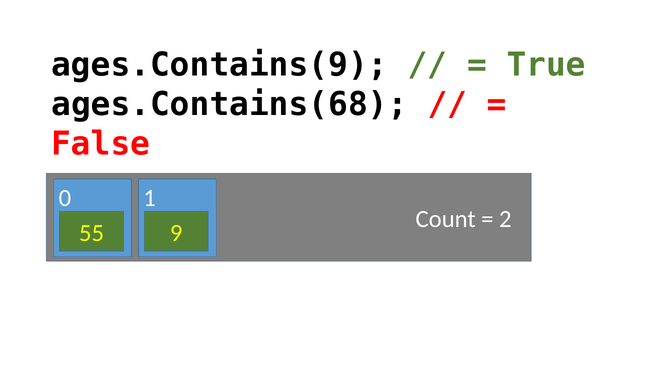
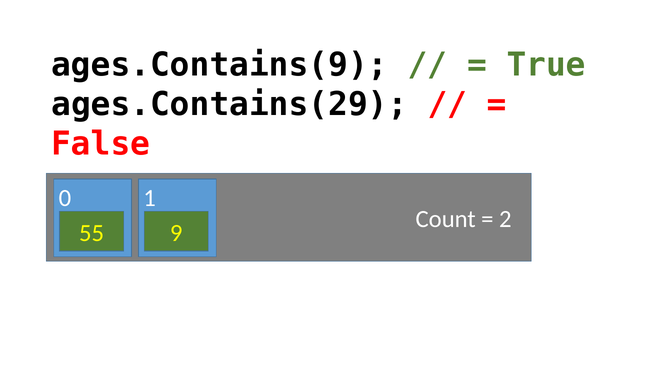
ages.Contains(68: ages.Contains(68 -> ages.Contains(29 (229, 105)
